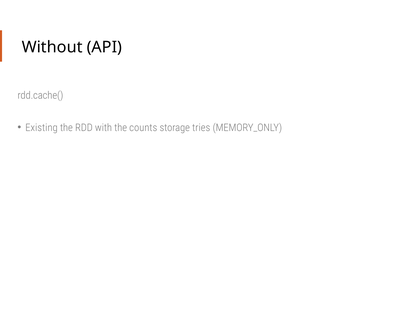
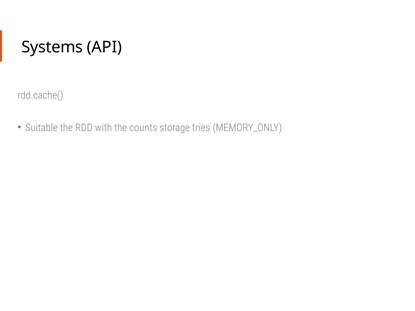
Without: Without -> Systems (52, 47)
Existing: Existing -> Suitable (42, 128)
